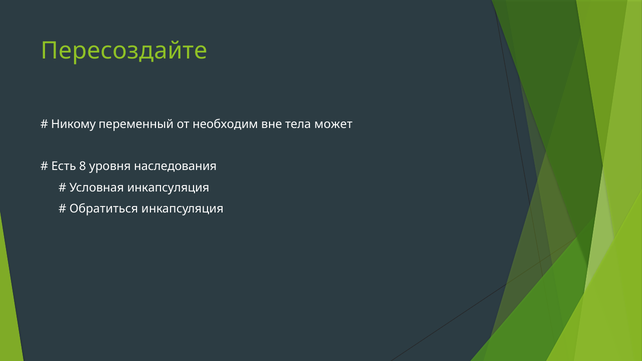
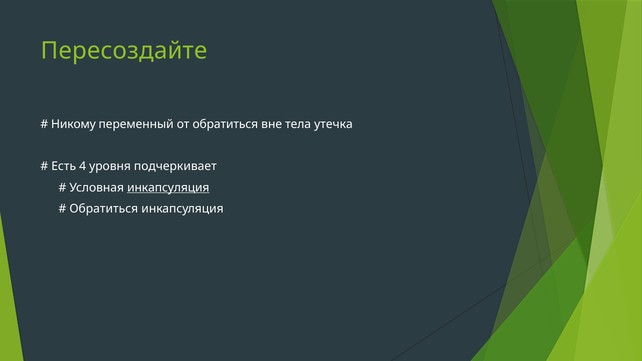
от необходим: необходим -> обратиться (225, 124)
может: может -> утечка (333, 124)
8: 8 -> 4 (83, 167)
наследования: наследования -> подчеркивает (175, 167)
инкапсуляция underline: none -> present (168, 188)
